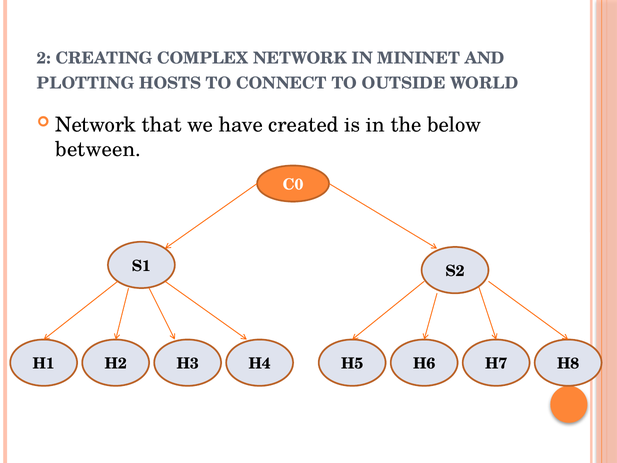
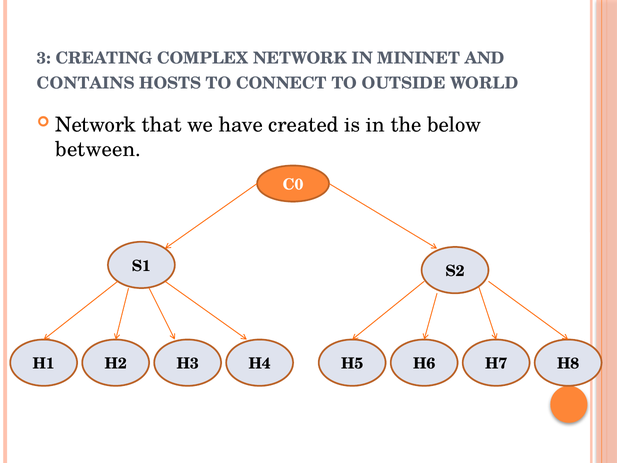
2: 2 -> 3 (44, 58)
PLOTTING: PLOTTING -> CONTAINS (86, 83)
